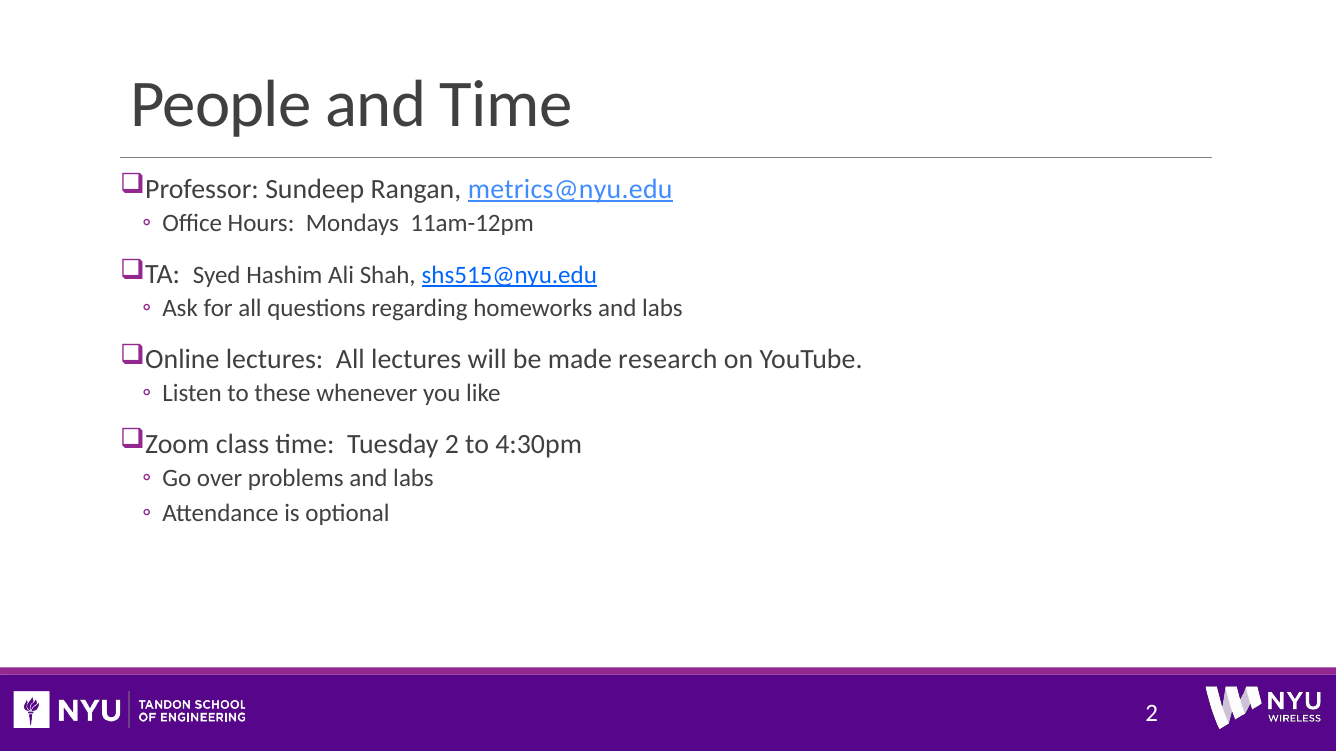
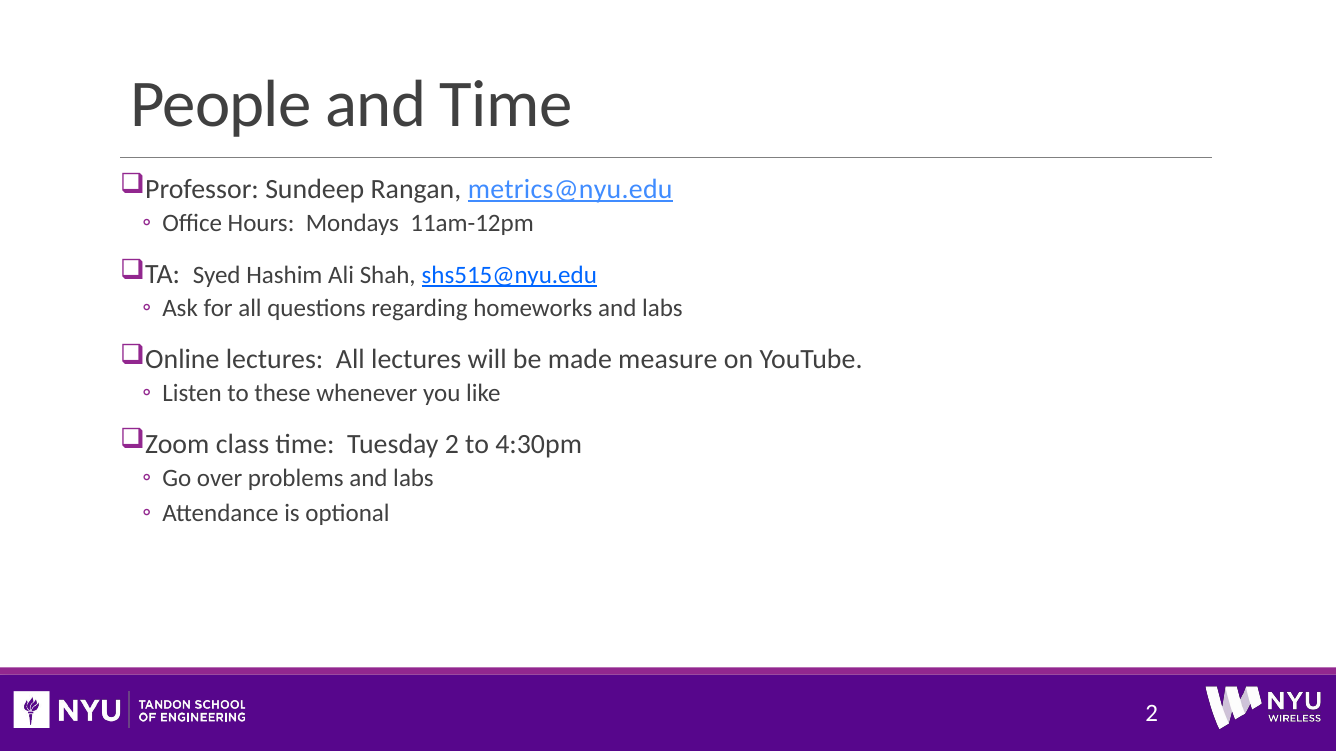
research: research -> measure (668, 359)
